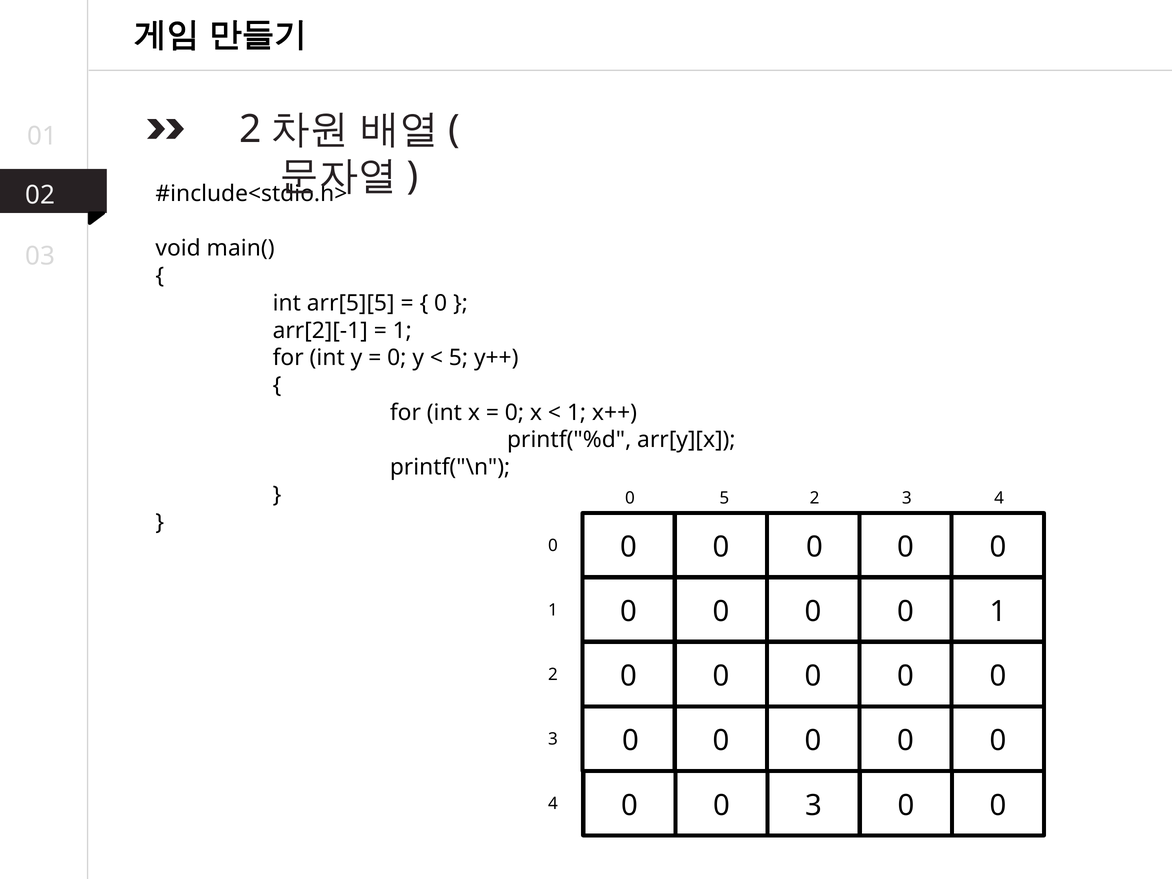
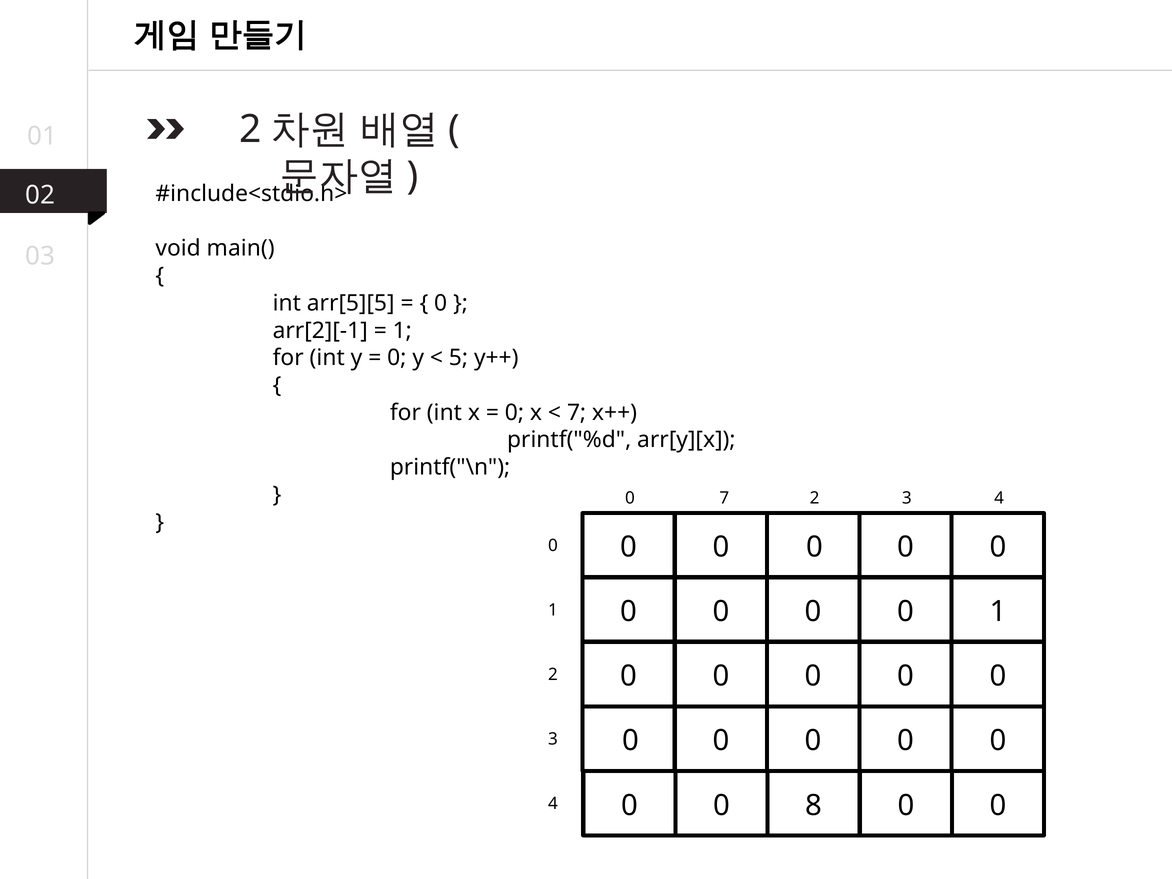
1: 1 -> 7 (577, 413)
0 5: 5 -> 7 (724, 498)
0 3: 3 -> 8 (814, 805)
